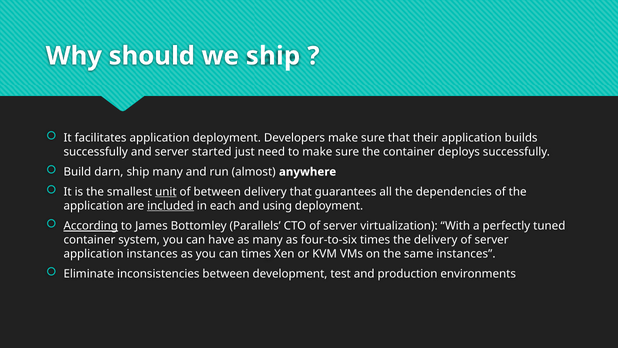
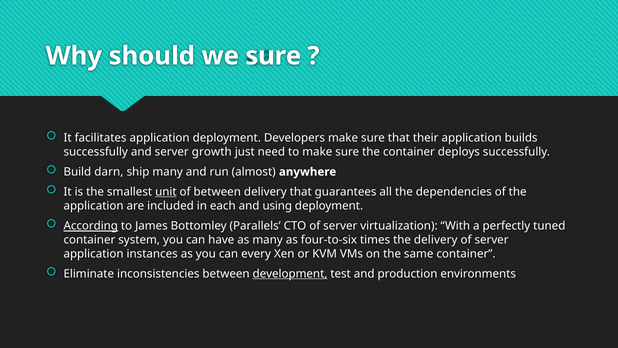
we ship: ship -> sure (273, 56)
started: started -> growth (212, 152)
included underline: present -> none (171, 206)
can times: times -> every (256, 254)
same instances: instances -> container (466, 254)
development underline: none -> present (290, 274)
